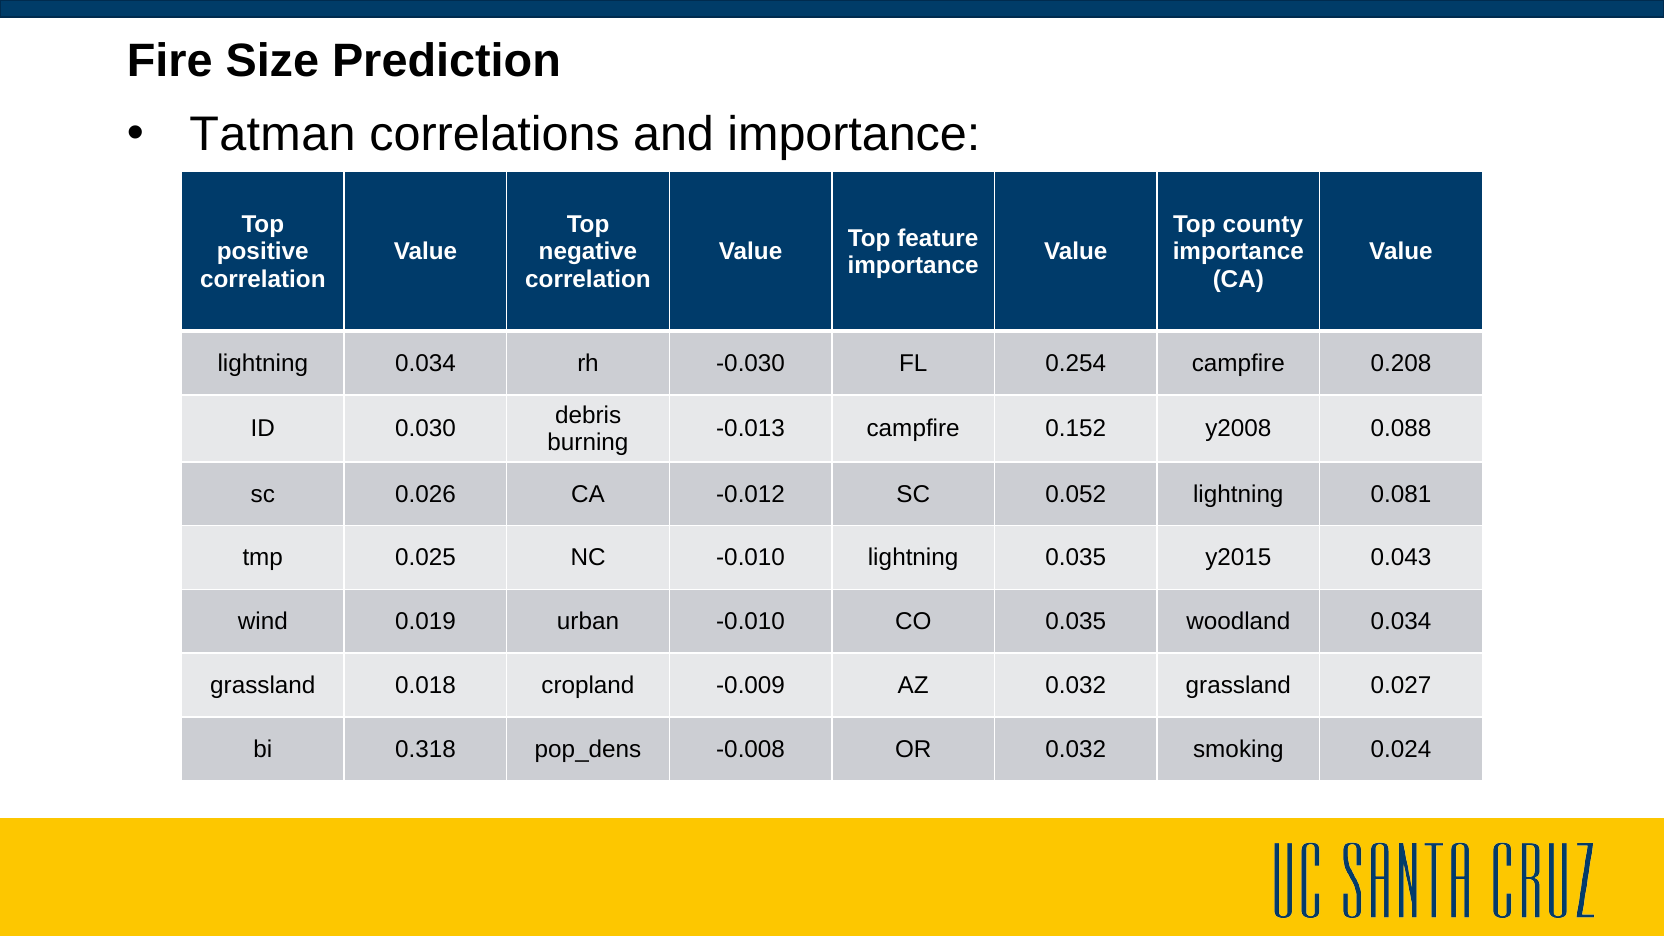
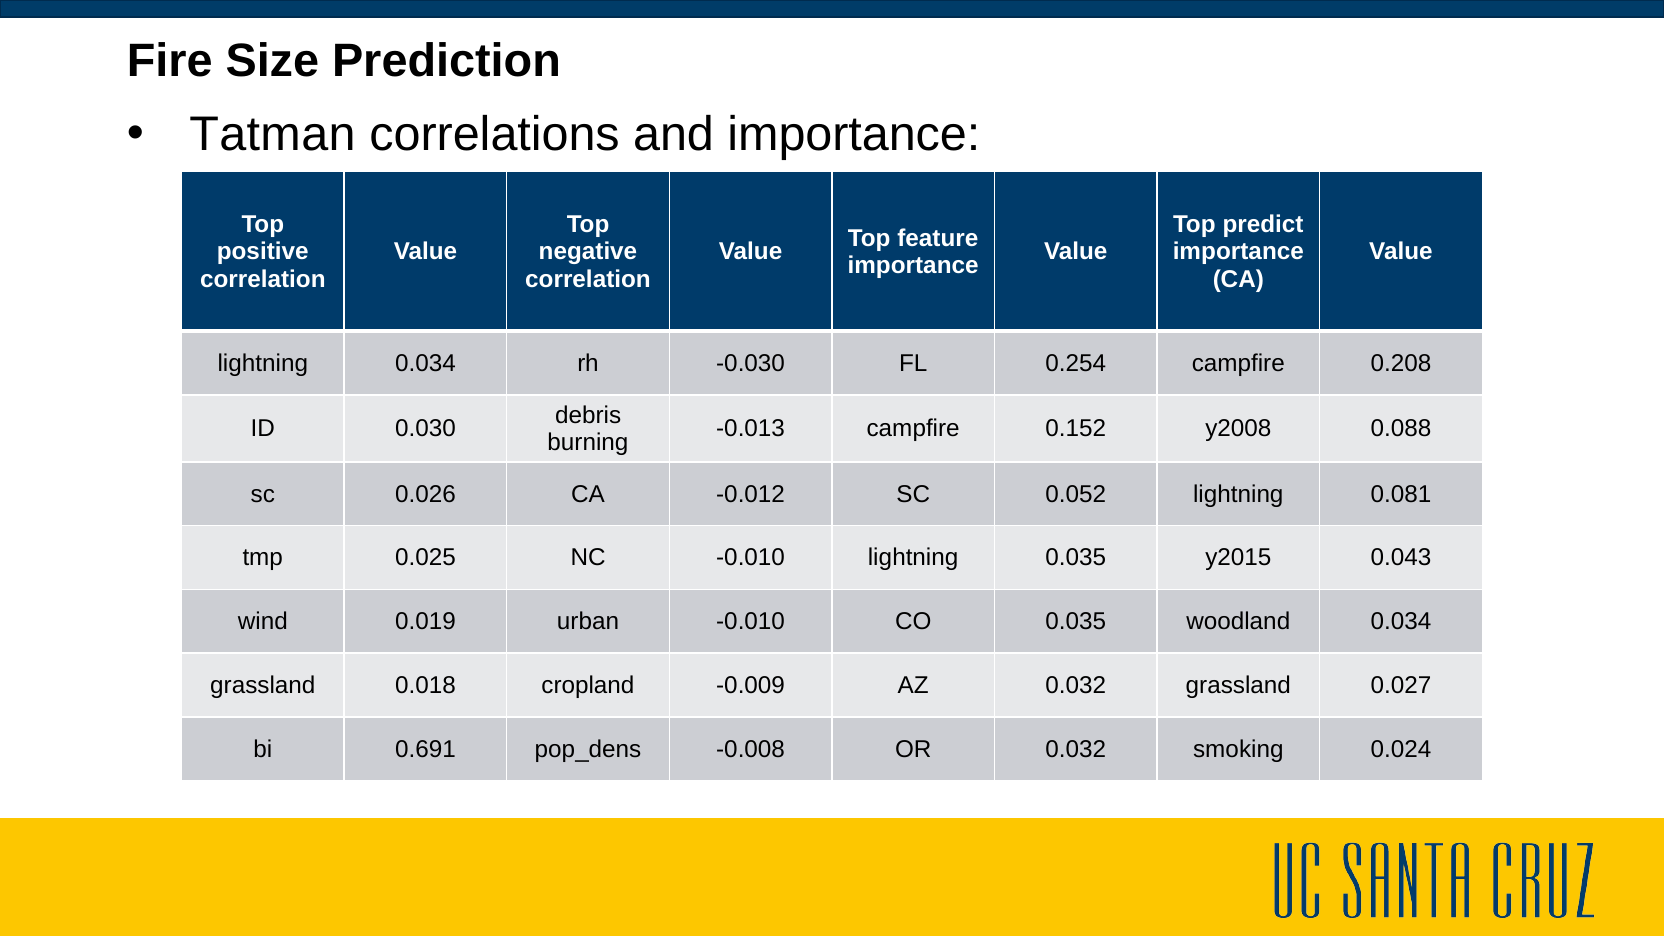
county: county -> predict (1263, 225)
0.318: 0.318 -> 0.691 (425, 749)
